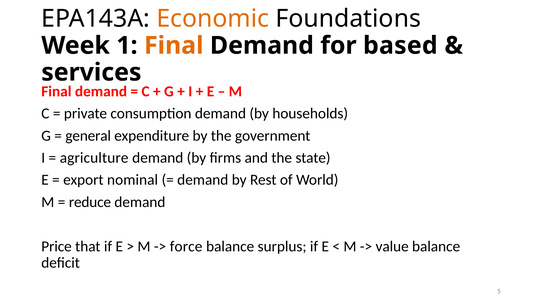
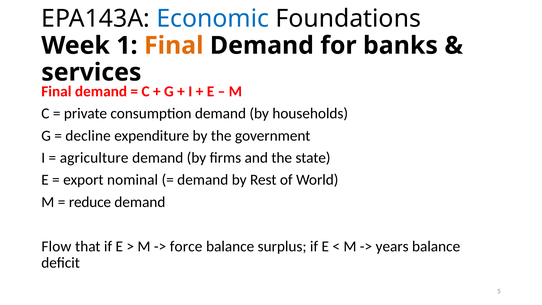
Economic colour: orange -> blue (213, 19)
based: based -> banks (400, 46)
general: general -> decline (88, 136)
Price: Price -> Flow (56, 246)
value: value -> years (392, 246)
